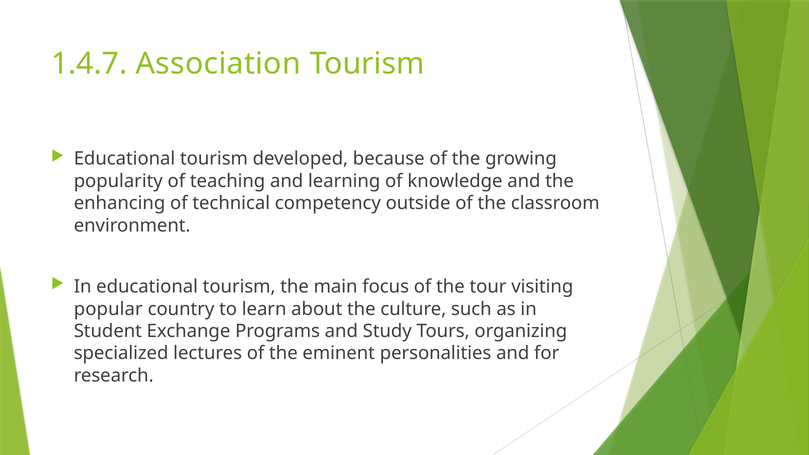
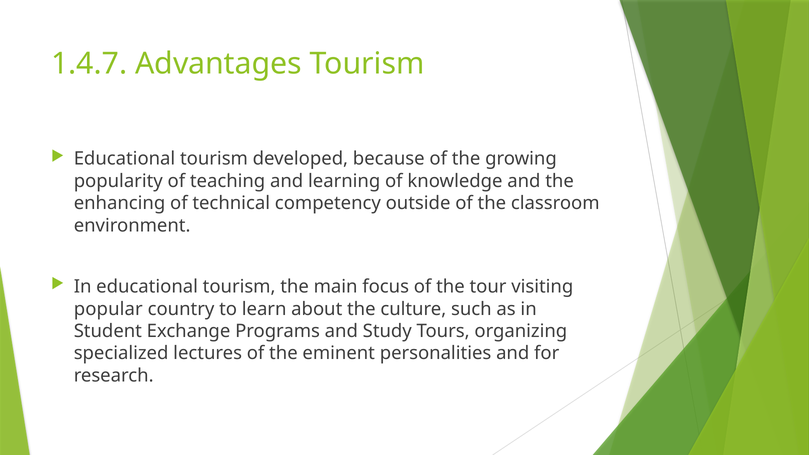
Association: Association -> Advantages (218, 64)
